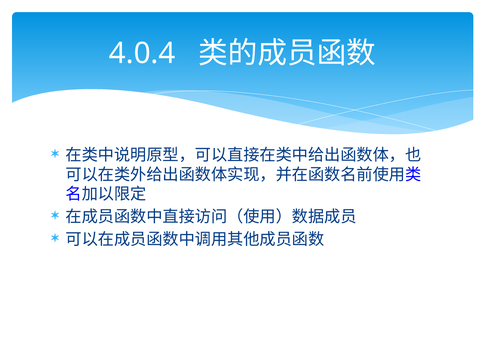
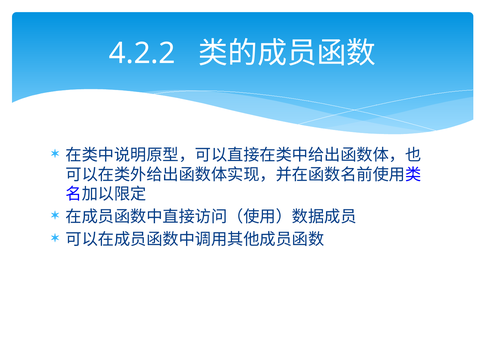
4.0.4: 4.0.4 -> 4.2.2 (142, 53)
